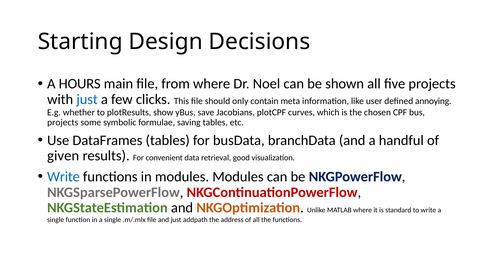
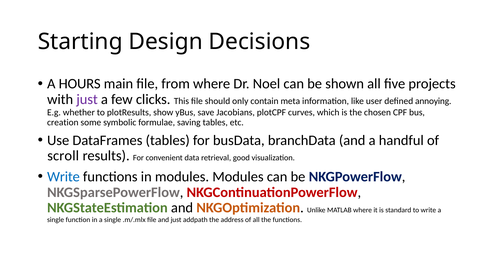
just colour: blue -> purple (87, 99)
projects: projects -> creation (63, 122)
given: given -> scroll (63, 156)
